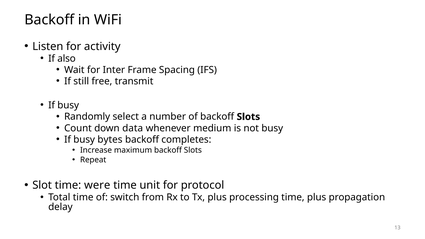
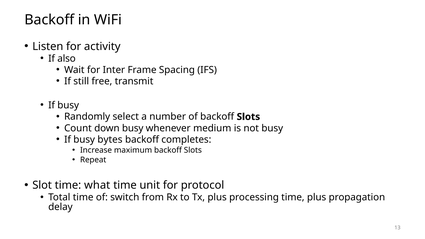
down data: data -> busy (133, 128)
were: were -> what (97, 185)
